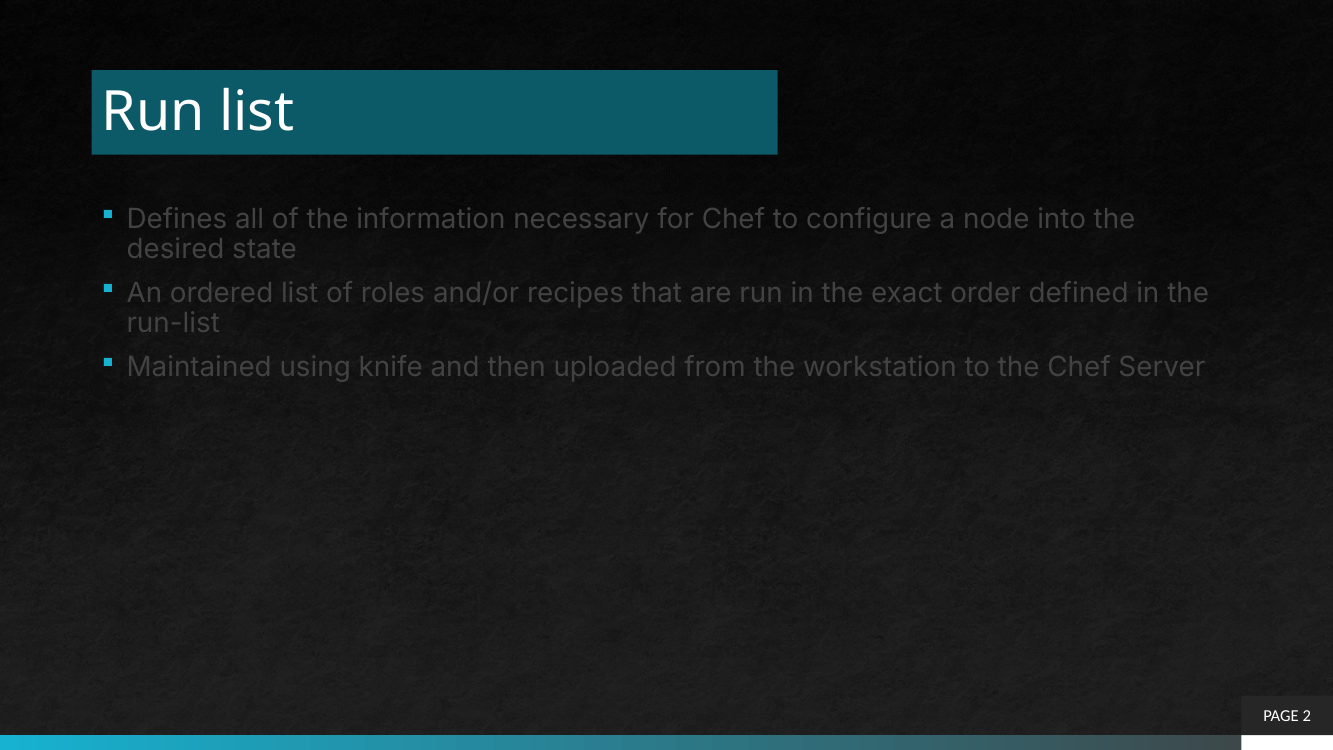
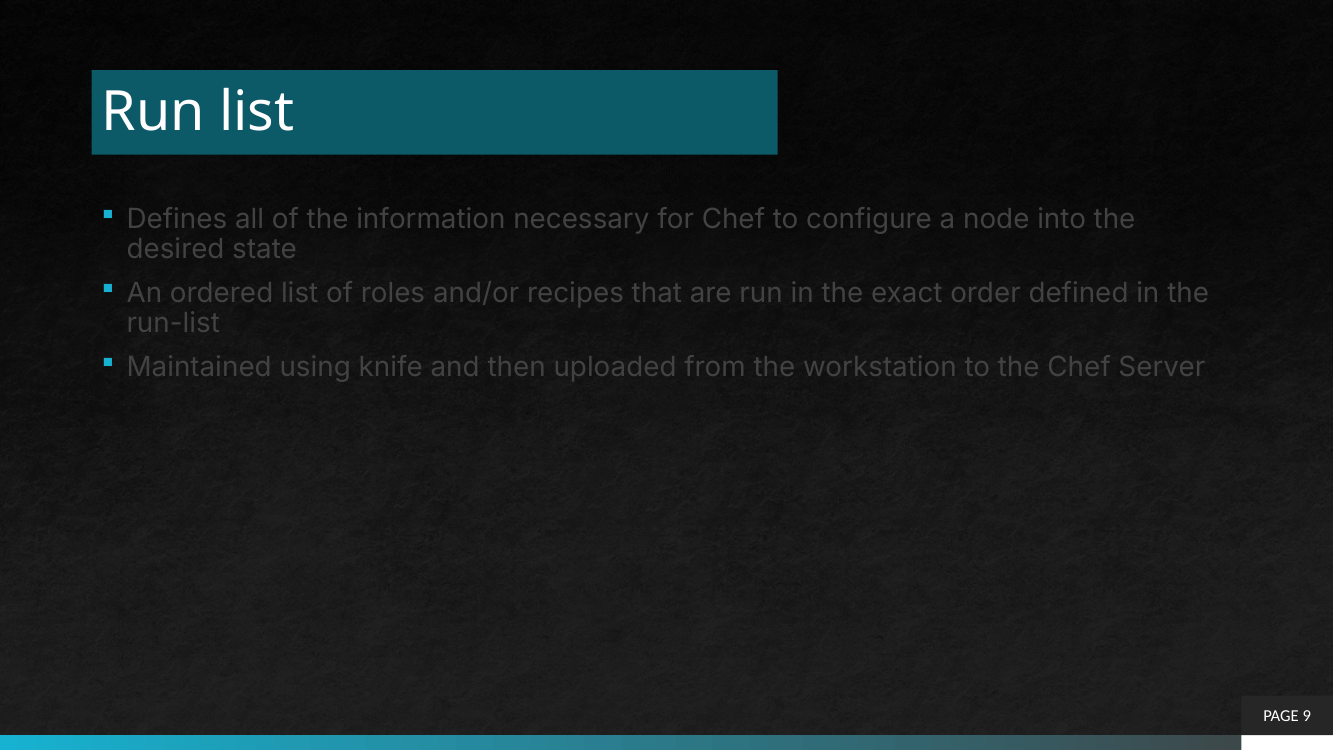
2: 2 -> 9 (1307, 716)
